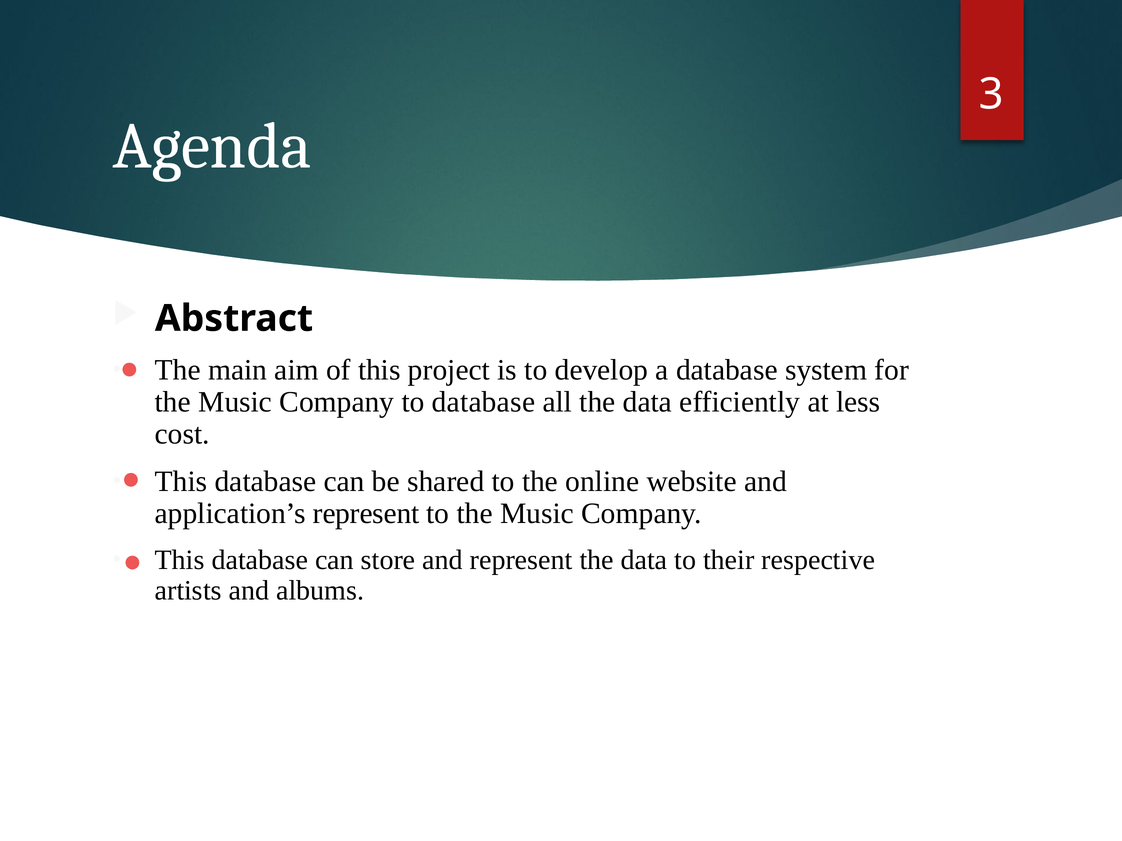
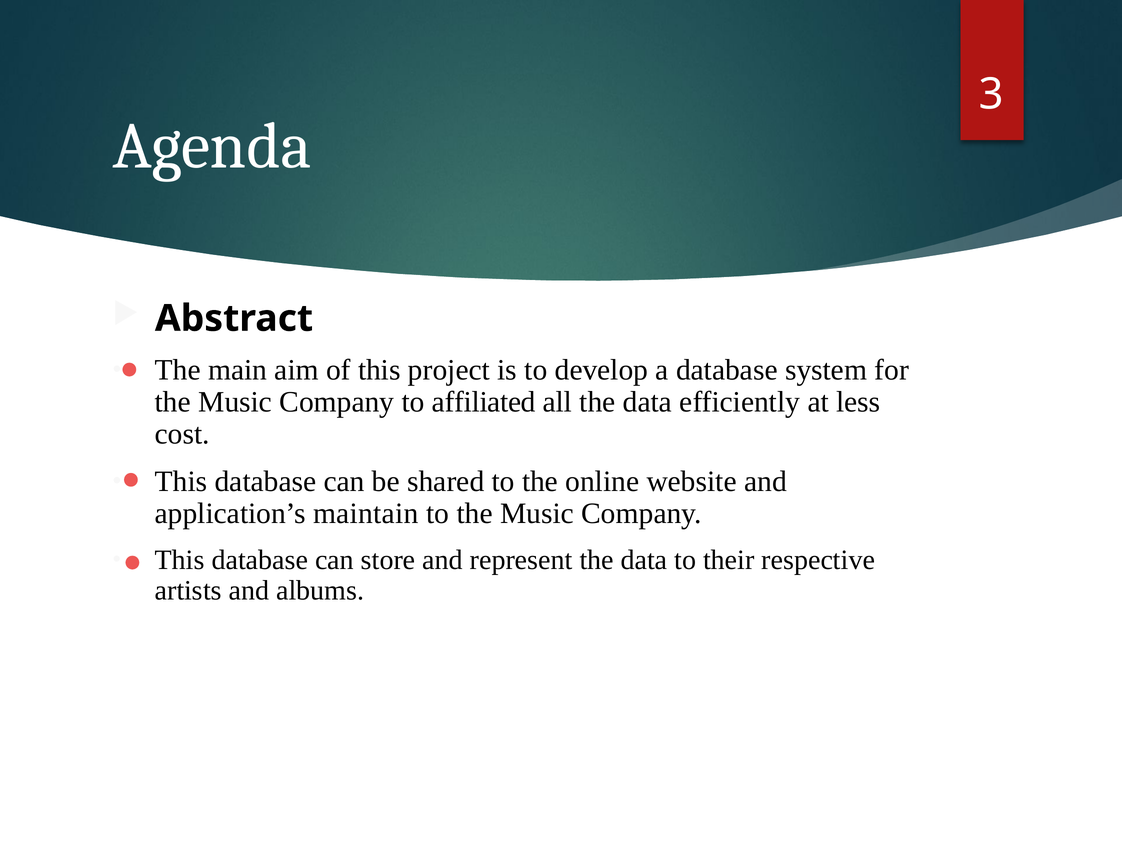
to database: database -> affiliated (484, 402)
application’s represent: represent -> maintain (366, 514)
